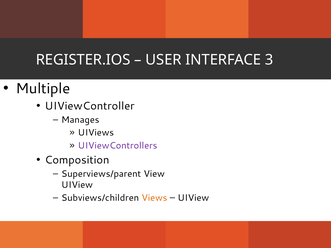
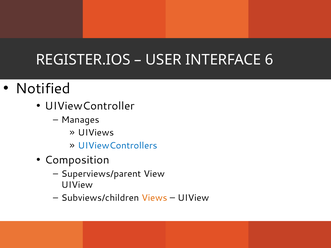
3: 3 -> 6 (269, 60)
Multiple: Multiple -> Notified (43, 89)
UIViewControllers colour: purple -> blue (118, 146)
